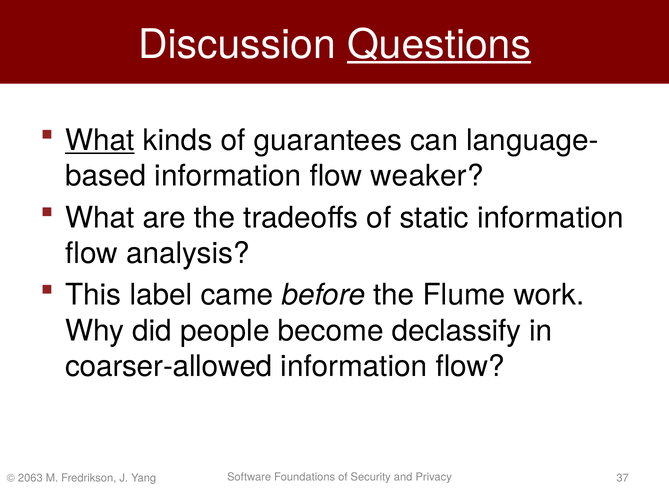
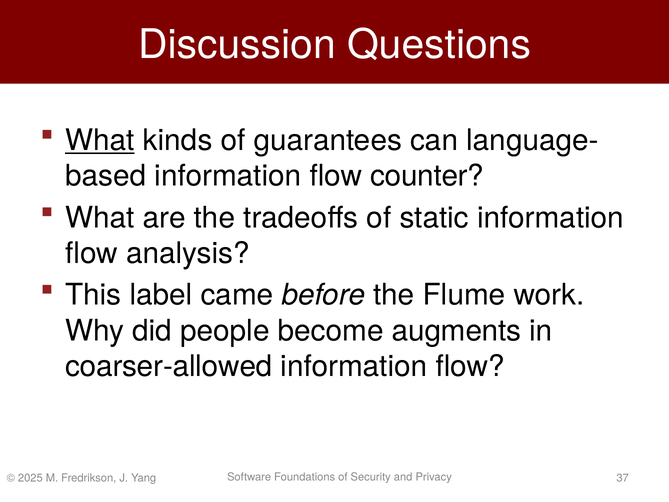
Questions underline: present -> none (439, 45)
weaker: weaker -> counter (427, 176)
declassify: declassify -> augments (457, 331)
2063: 2063 -> 2025 (30, 478)
